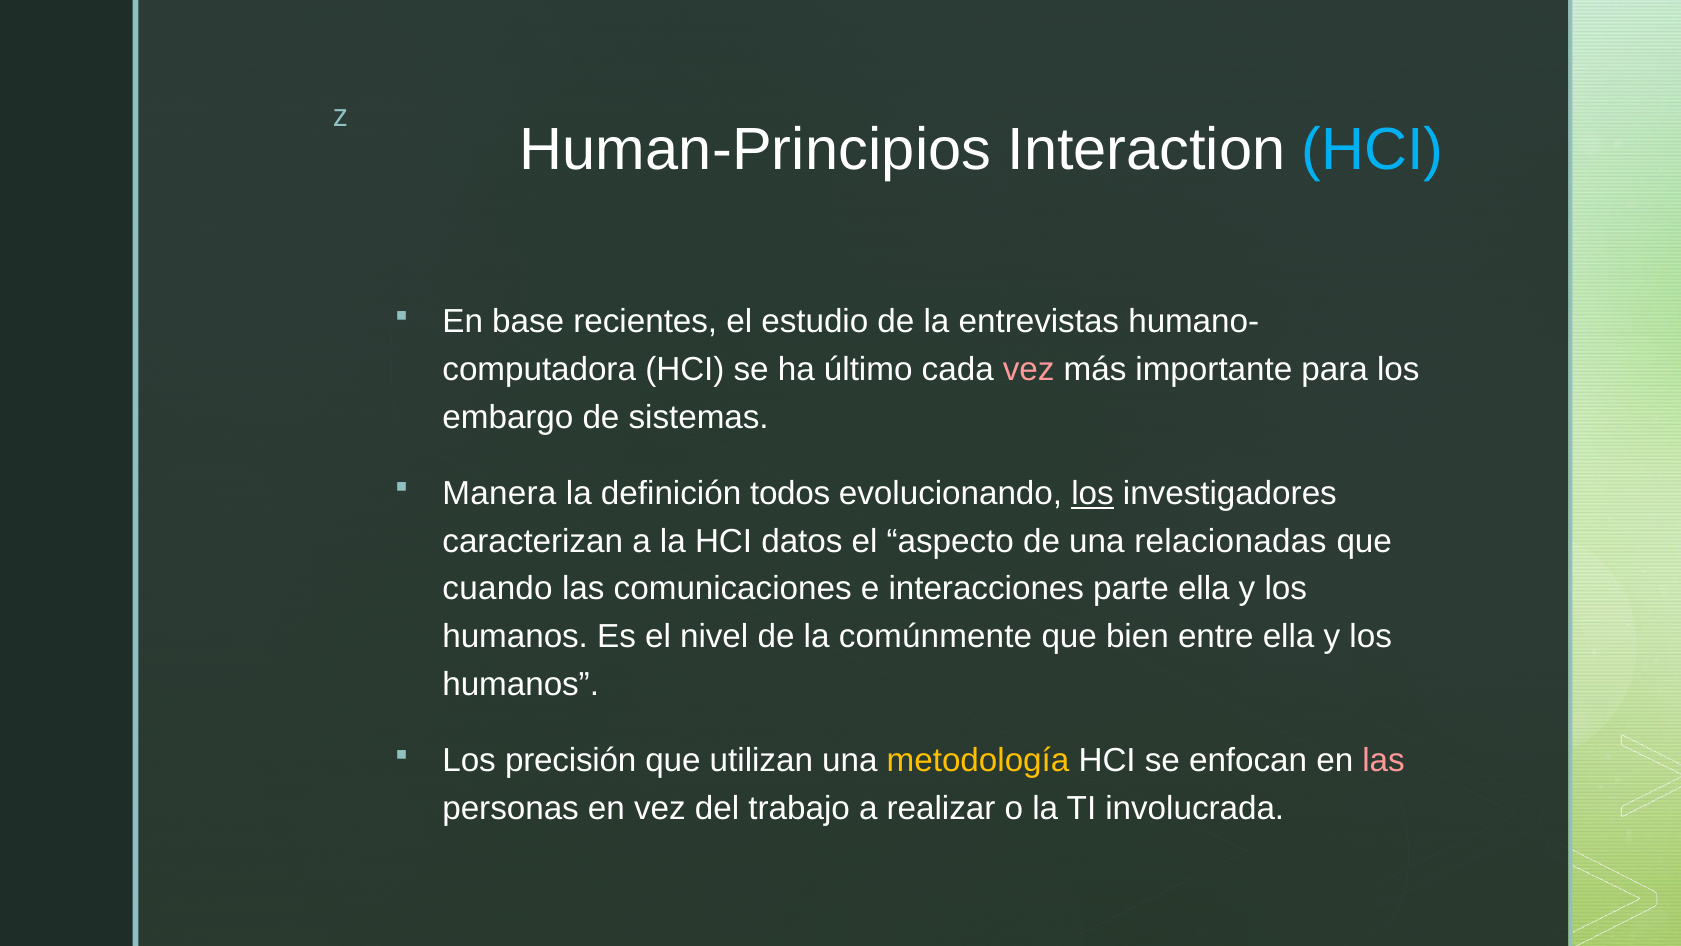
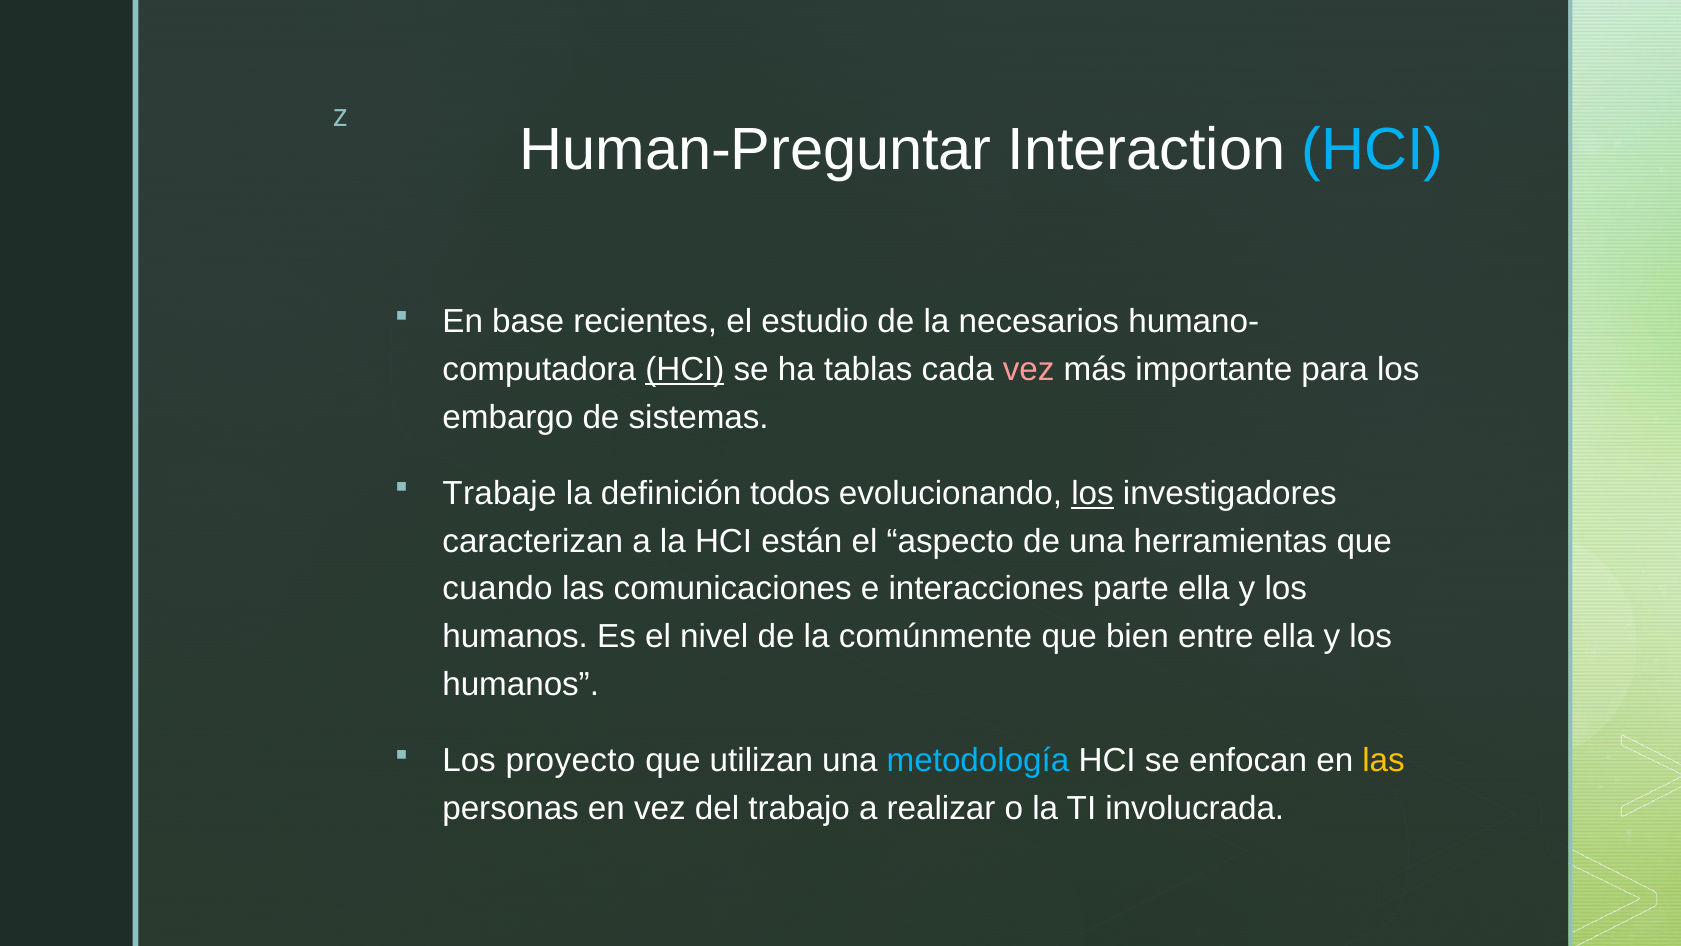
Human-Principios: Human-Principios -> Human-Preguntar (756, 150)
entrevistas: entrevistas -> necesarios (1039, 321)
HCI underline: none -> present (685, 369)
último: último -> tablas (868, 369)
Manera: Manera -> Trabaje (500, 493)
datos: datos -> están (802, 541)
relacionadas: relacionadas -> herramientas (1231, 541)
precisión: precisión -> proyecto (570, 760)
metodología colour: yellow -> light blue (978, 760)
las colour: pink -> yellow (1384, 760)
